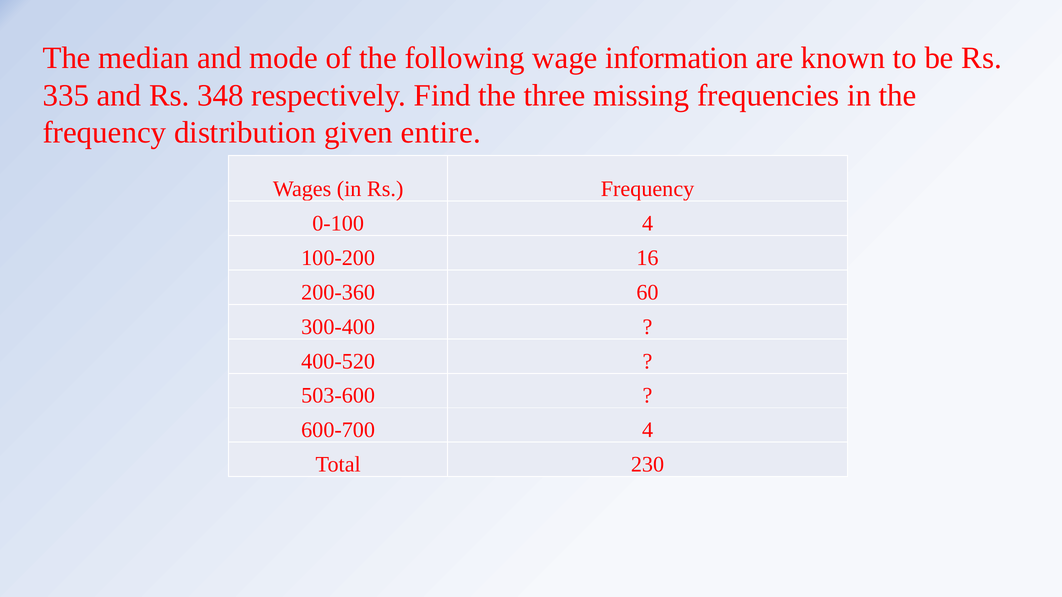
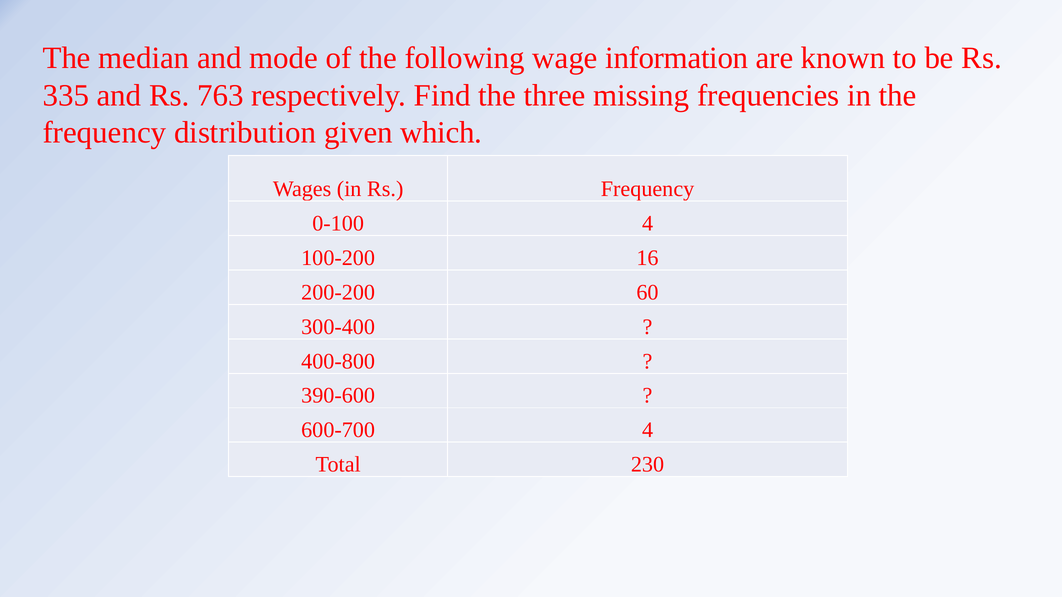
348: 348 -> 763 (220, 95)
entire: entire -> which (441, 133)
200-360: 200-360 -> 200-200 (338, 293)
400-520: 400-520 -> 400-800 (338, 361)
503-600: 503-600 -> 390-600 (338, 396)
